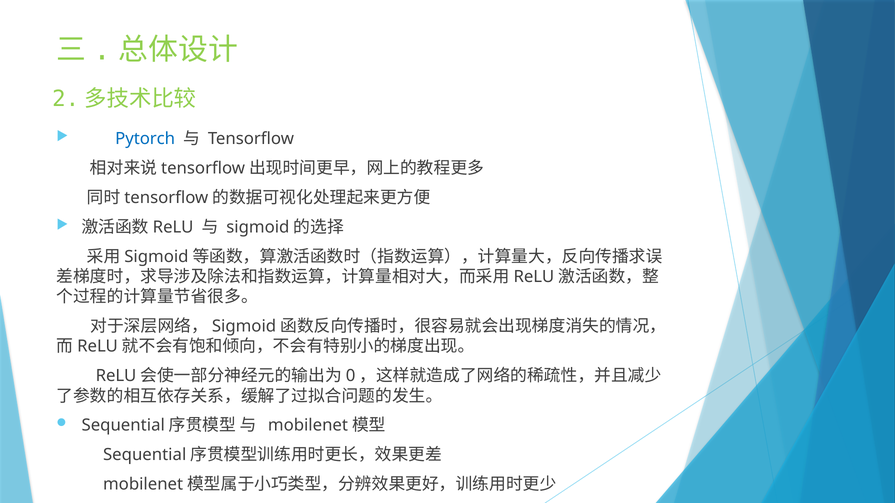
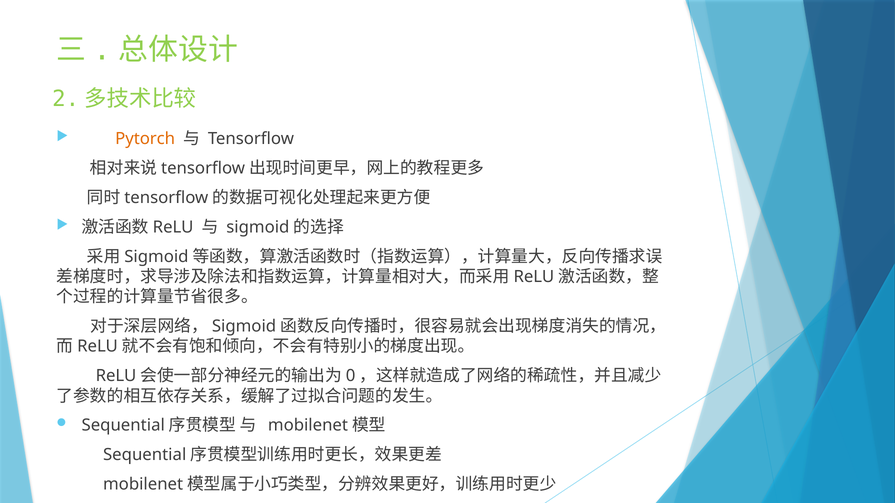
Pytorch colour: blue -> orange (145, 139)
